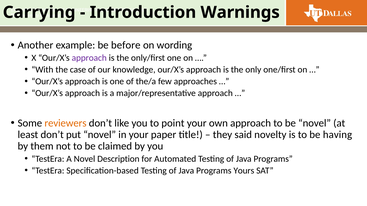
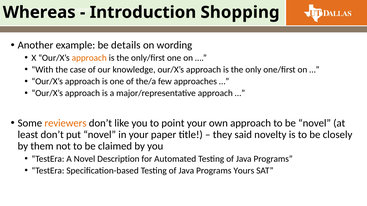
Carrying: Carrying -> Whereas (39, 12)
Warnings: Warnings -> Shopping (240, 12)
before: before -> details (126, 45)
approach colour: purple -> orange (89, 58)
having: having -> closely (338, 135)
